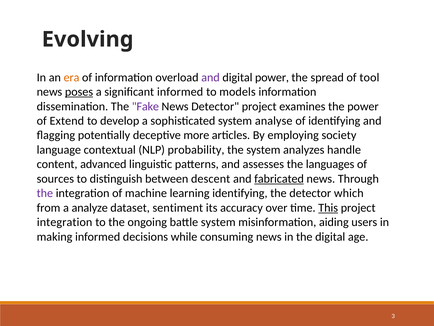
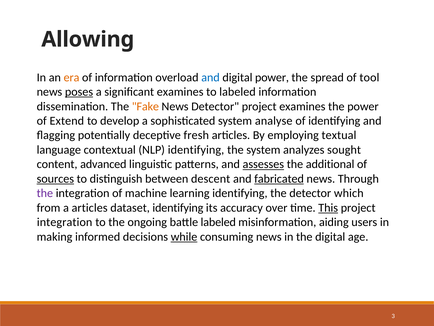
Evolving: Evolving -> Allowing (88, 39)
and colour: purple -> blue (210, 77)
significant informed: informed -> examines (180, 92)
to models: models -> labeled (237, 92)
Fake colour: purple -> orange (145, 106)
more: more -> fresh (196, 135)
society: society -> textual (339, 135)
NLP probability: probability -> identifying (196, 150)
handle: handle -> sought (344, 150)
assesses underline: none -> present (263, 164)
languages: languages -> additional (330, 164)
sources underline: none -> present (55, 179)
a analyze: analyze -> articles (90, 208)
dataset sentiment: sentiment -> identifying (178, 208)
battle system: system -> labeled (218, 222)
while underline: none -> present (184, 236)
